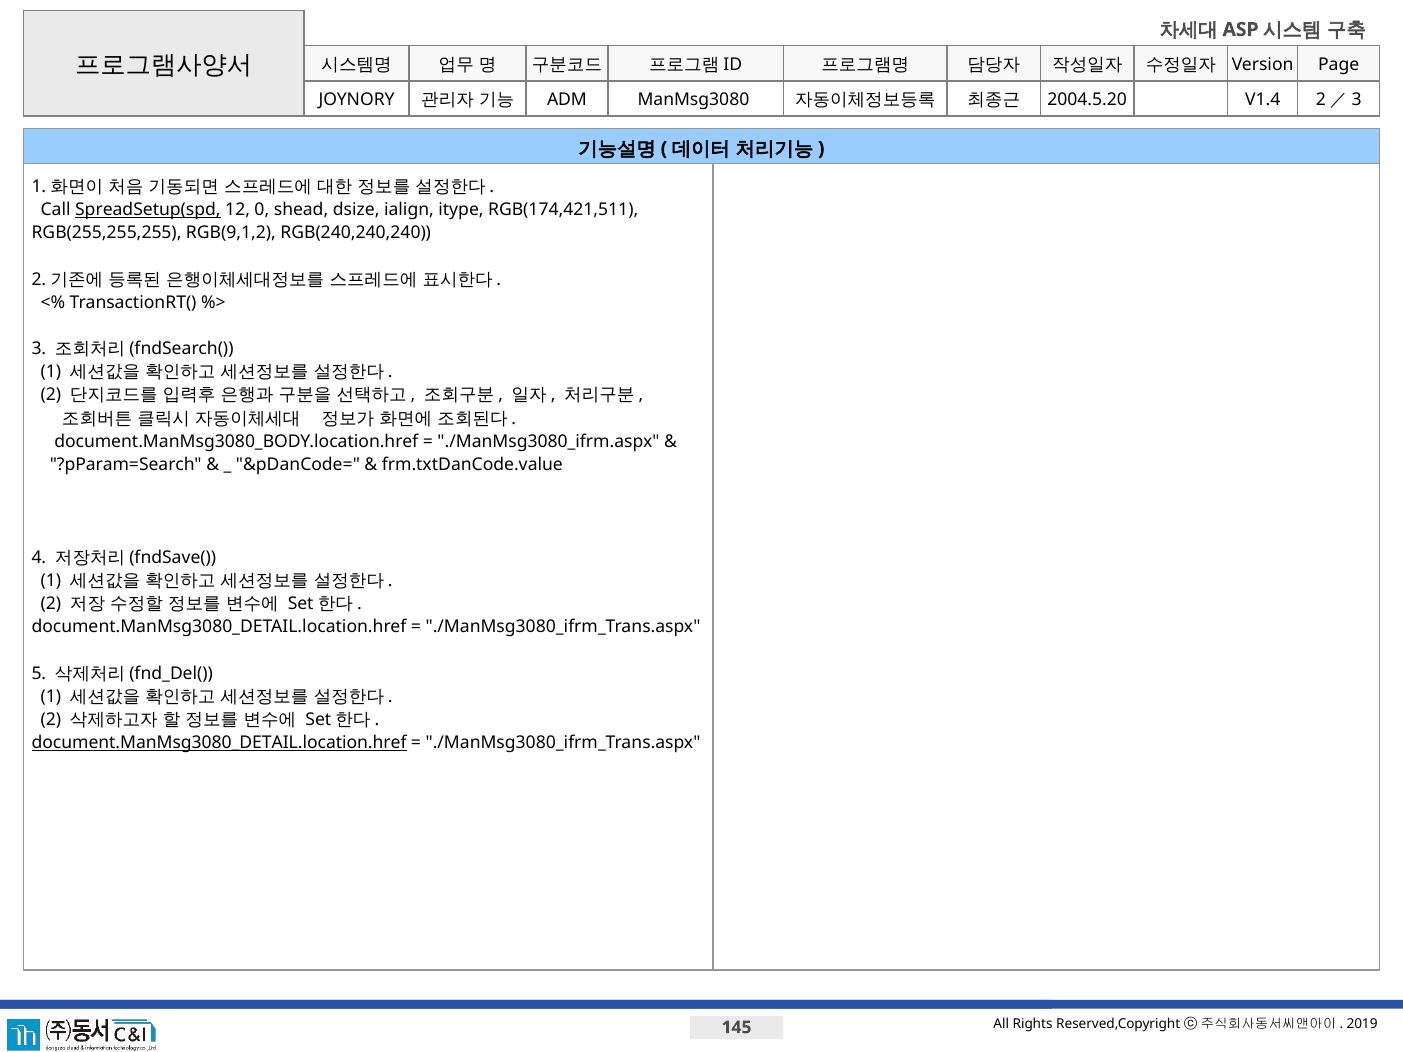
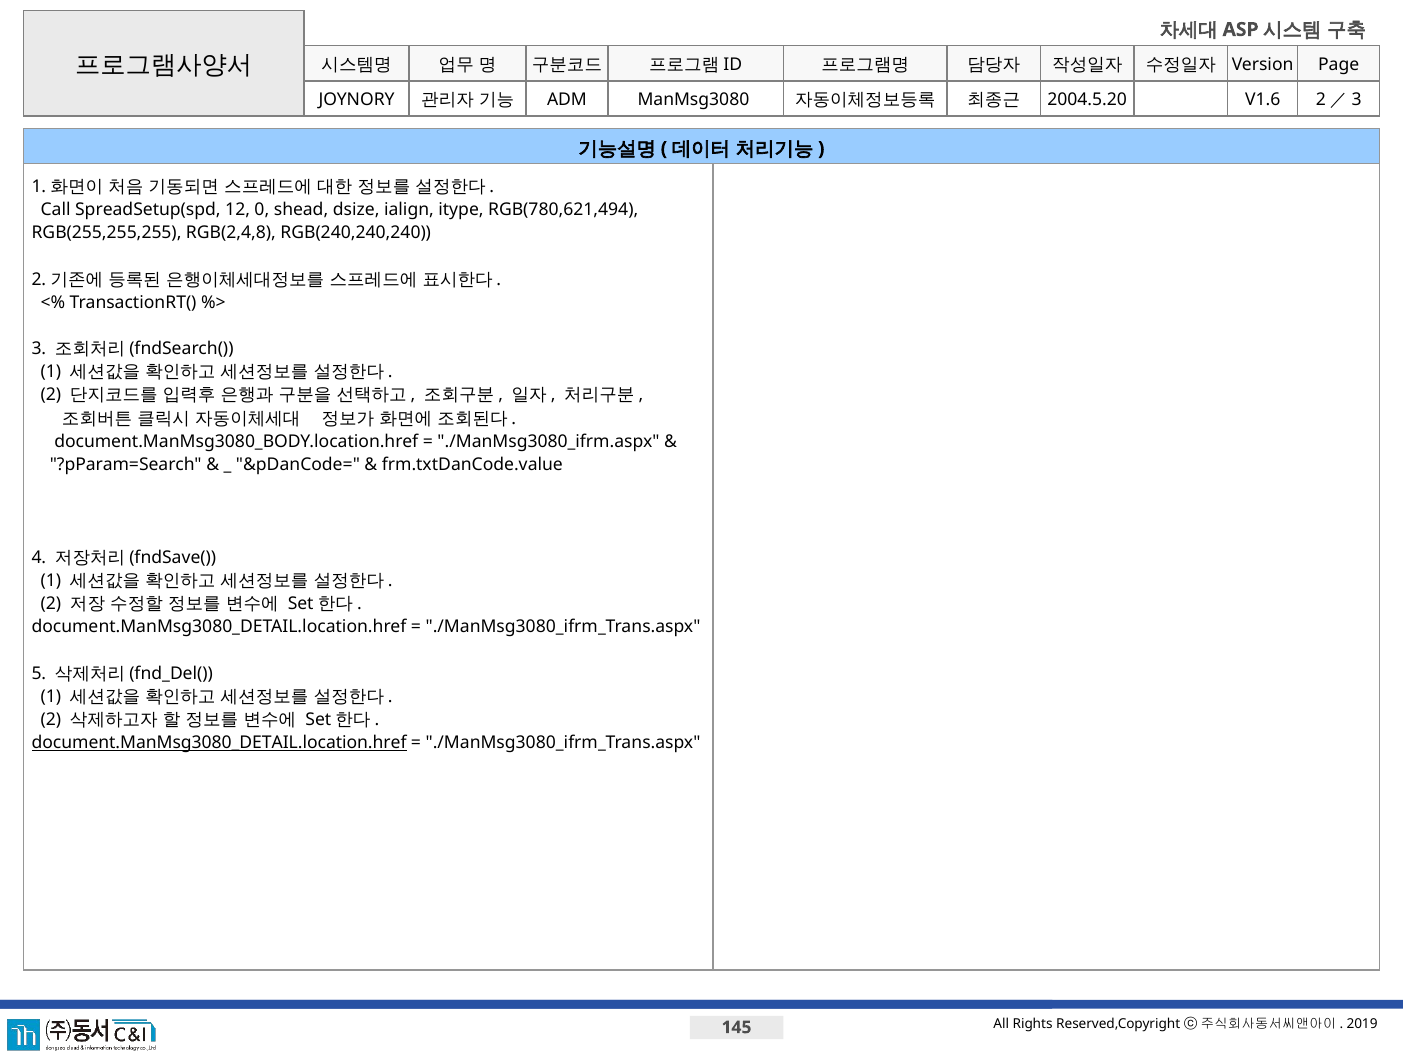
V1.4: V1.4 -> V1.6 (1263, 100)
SpreadSetup(spd underline: present -> none (148, 210)
RGB(174,421,511: RGB(174,421,511 -> RGB(780,621,494 (563, 210)
RGB(9,1,2: RGB(9,1,2 -> RGB(2,4,8 (231, 233)
